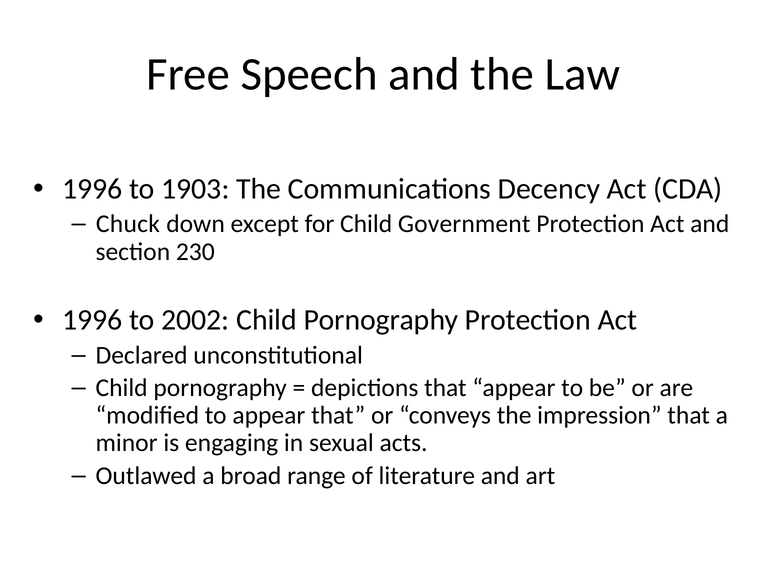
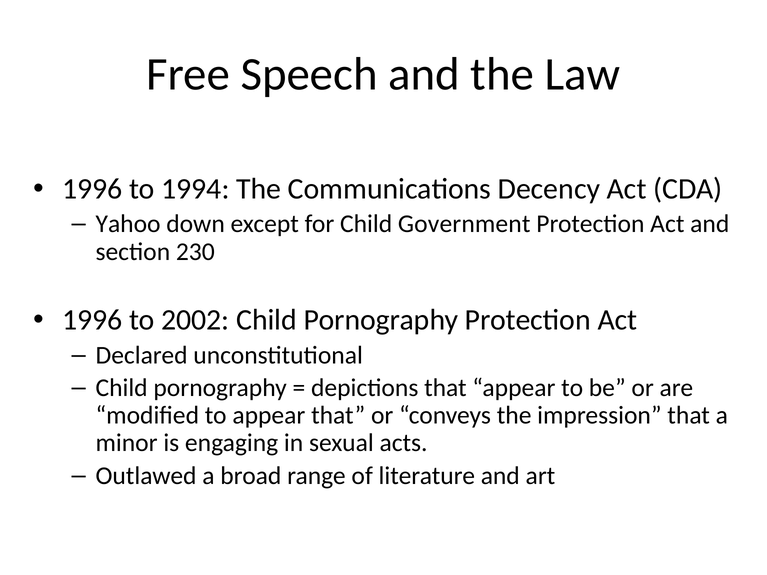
1903: 1903 -> 1994 (195, 189)
Chuck: Chuck -> Yahoo (128, 224)
